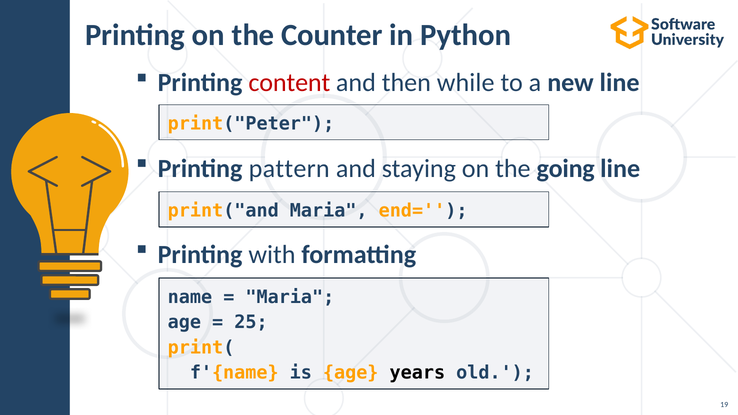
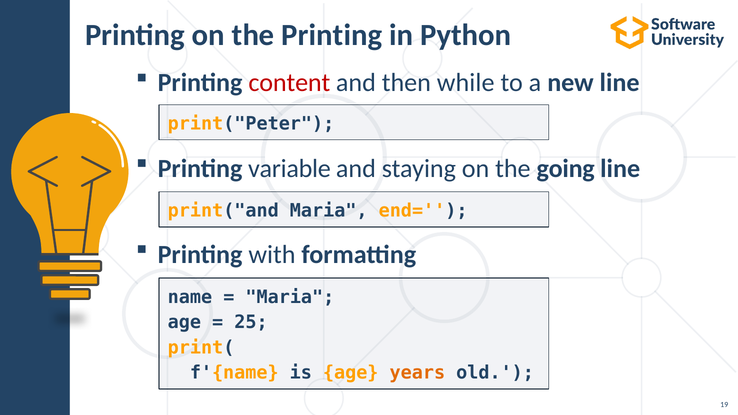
the Counter: Counter -> Printing (332, 35)
pattern: pattern -> variable (289, 169)
years colour: black -> orange (417, 373)
